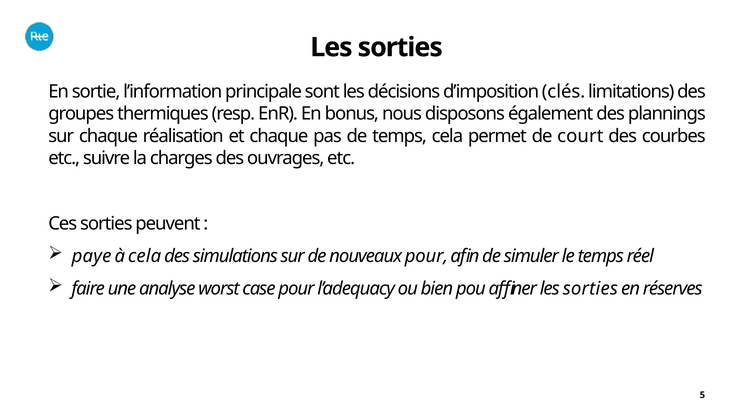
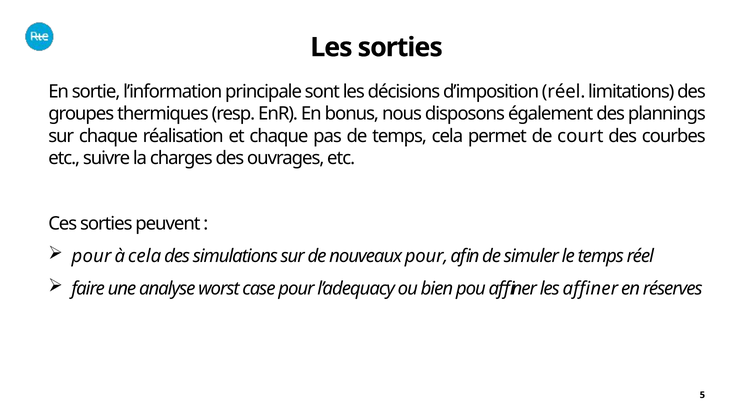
d’imposition clés: clés -> réel (564, 92)
paye: paye -> pour (92, 256)
affiner les sorties: sorties -> affiner (590, 289)
